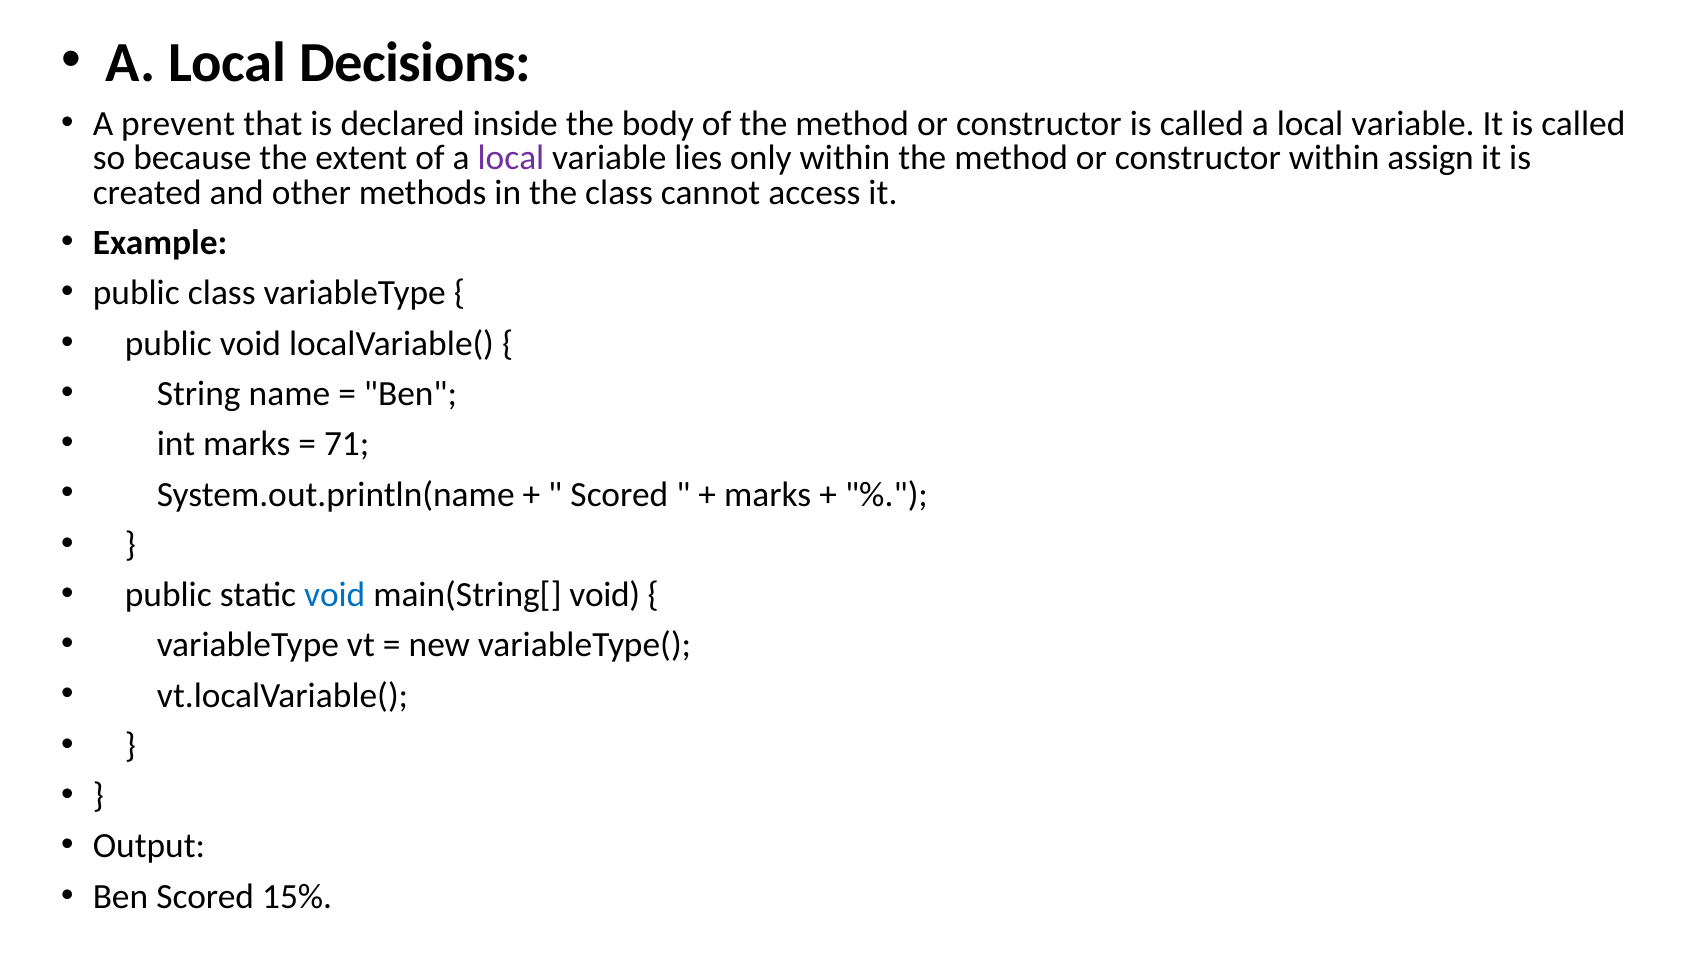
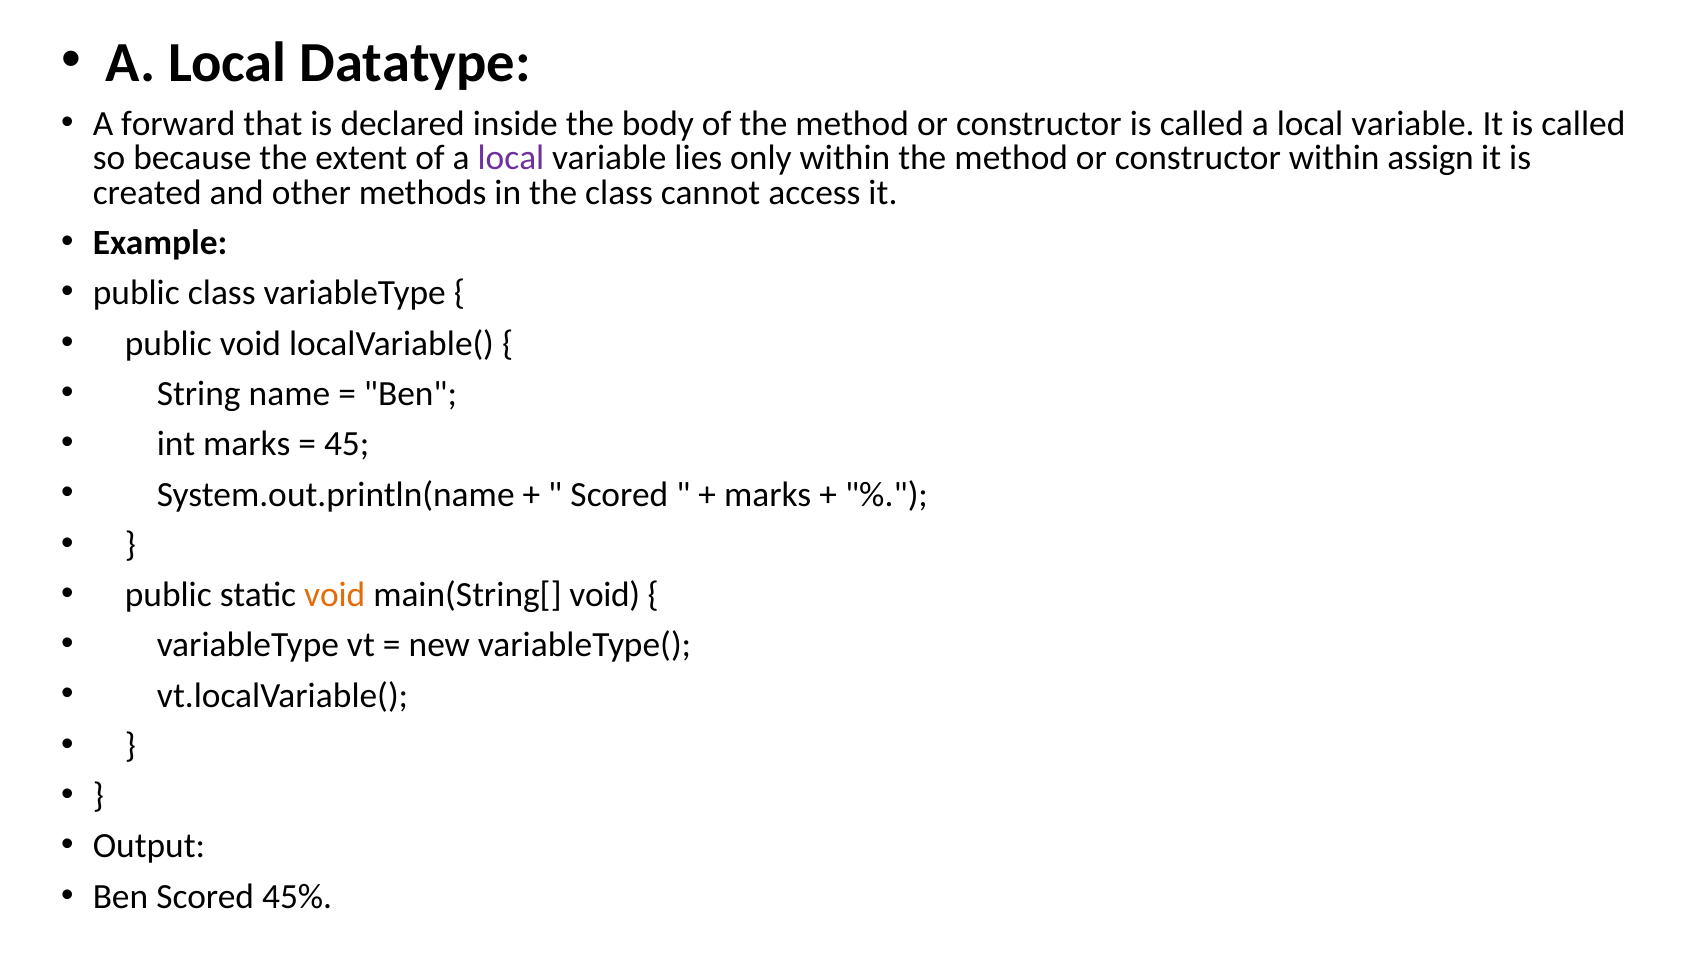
Decisions: Decisions -> Datatype (415, 62)
prevent: prevent -> forward (178, 124)
71: 71 -> 45 (347, 444)
void colour: blue -> orange (335, 595)
15%: 15% -> 45% (297, 897)
